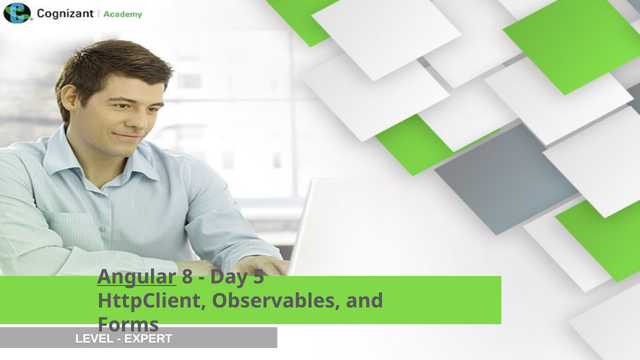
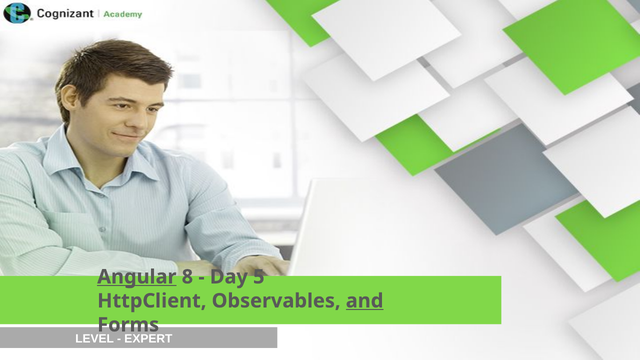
and underline: none -> present (365, 301)
